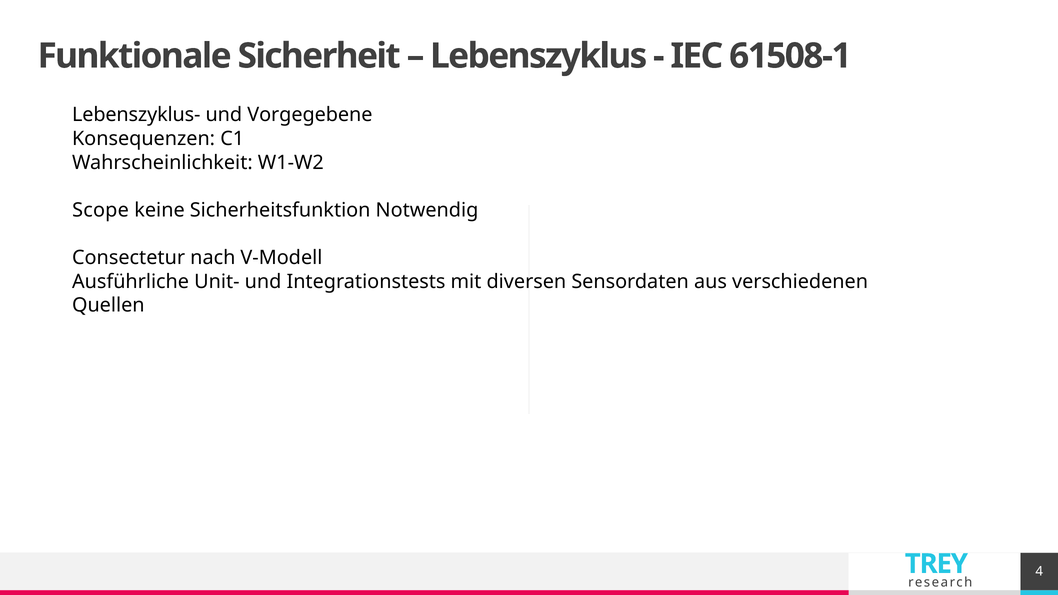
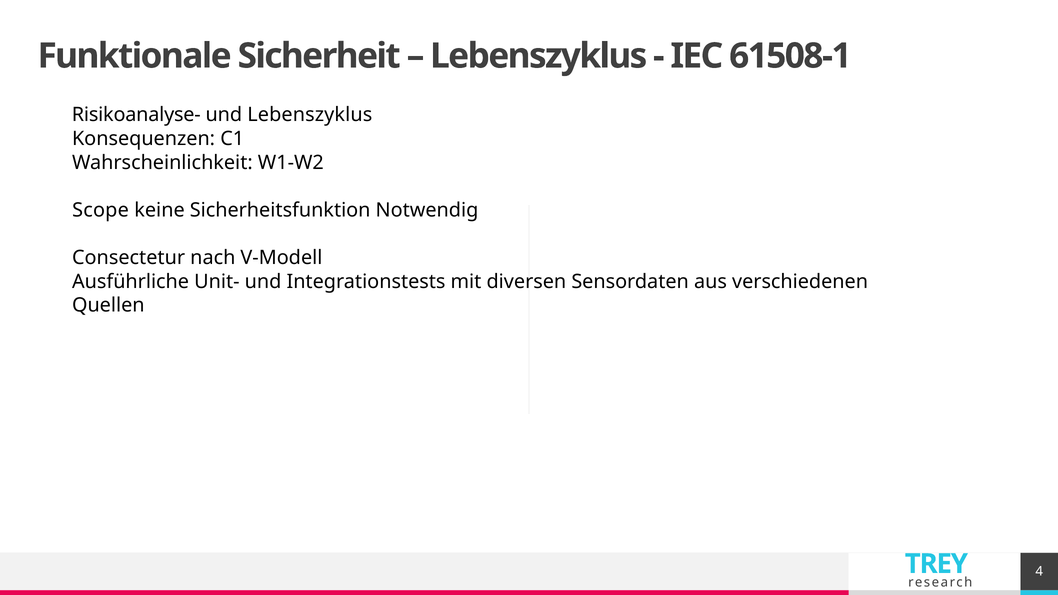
Lebenszyklus-: Lebenszyklus- -> Risikoanalyse- (136, 115)
und Vorgegebene: Vorgegebene -> Lebenszyklus (310, 115)
